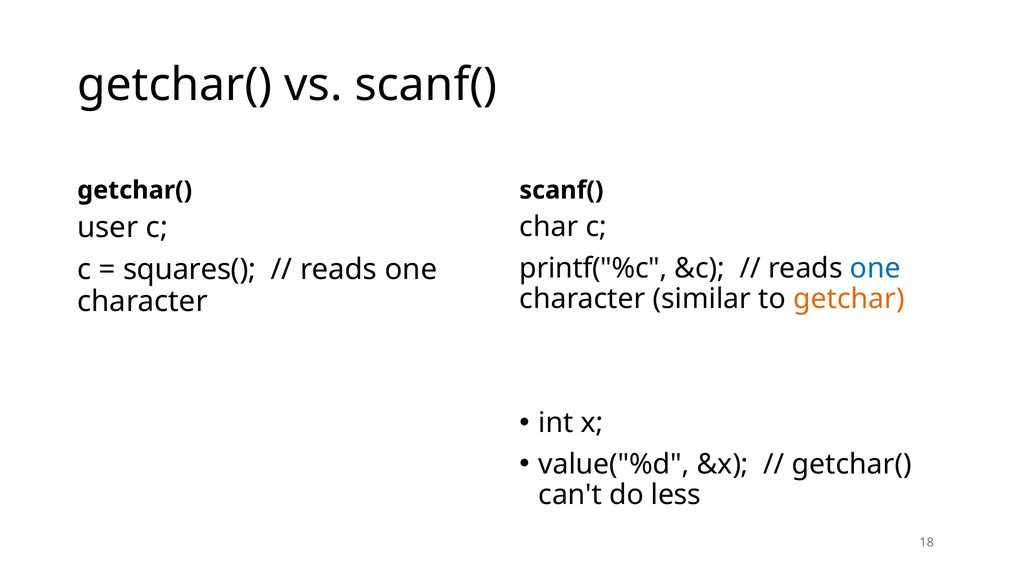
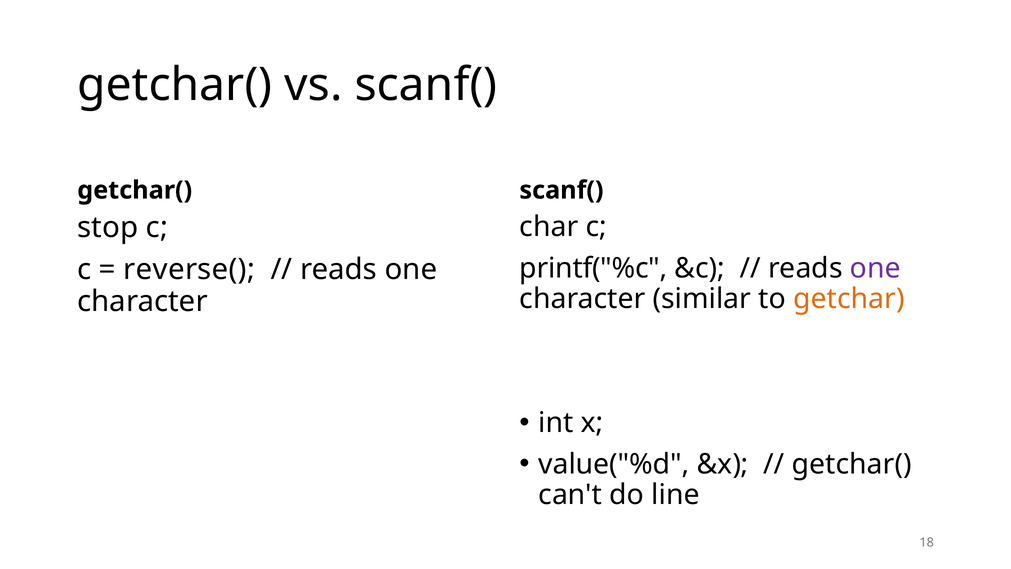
user: user -> stop (108, 227)
one colour: blue -> purple (875, 268)
squares(: squares( -> reverse( (189, 270)
less: less -> line (676, 495)
